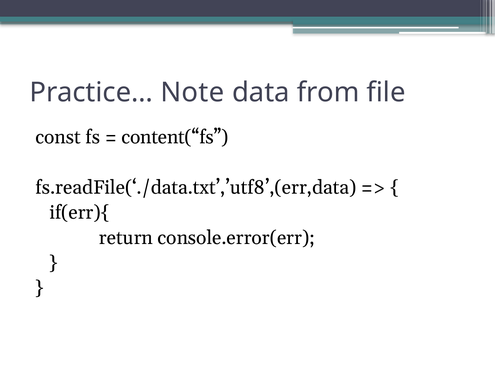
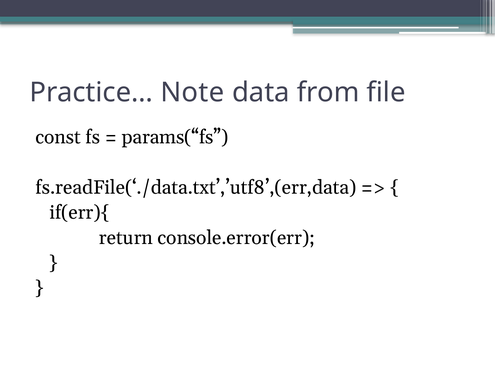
content(“fs: content(“fs -> params(“fs (175, 137)
